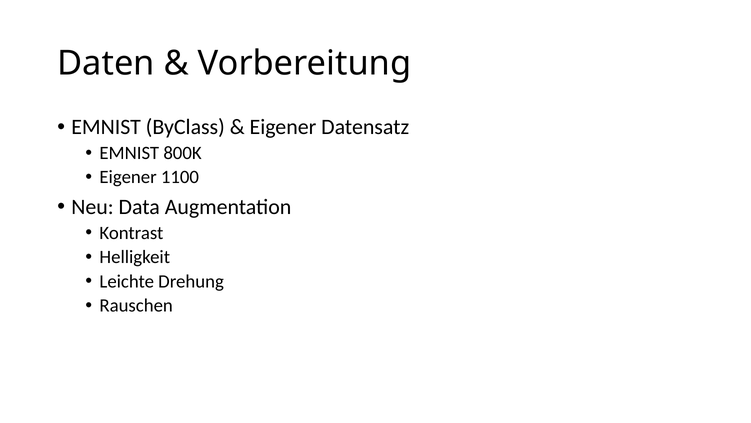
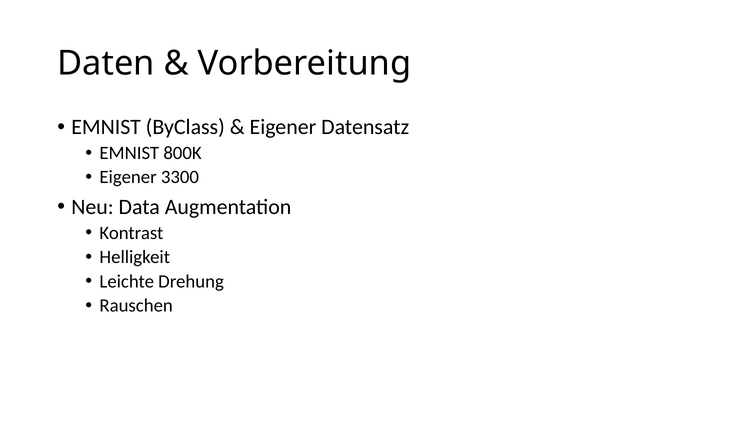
1100: 1100 -> 3300 (180, 177)
